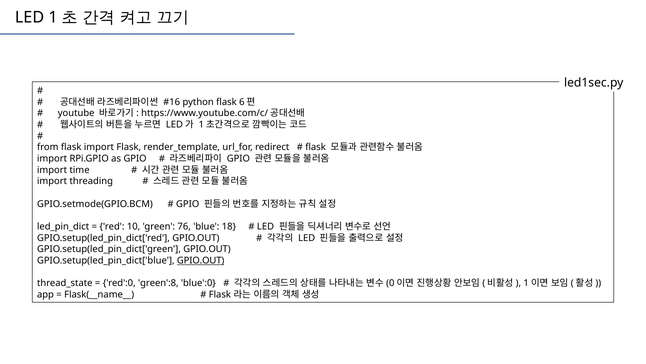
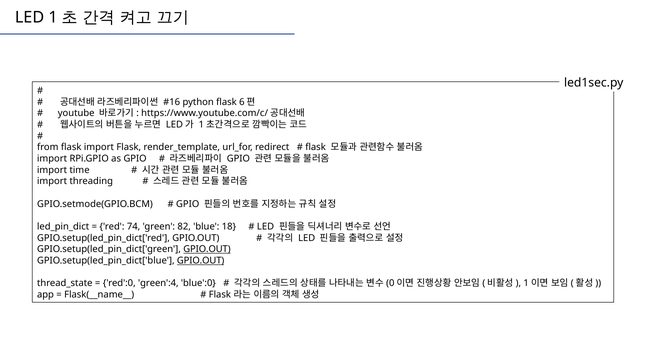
10: 10 -> 74 (134, 226)
76: 76 -> 82 (184, 226)
GPIO.OUT underline: none -> present (207, 249)
green':8: green':8 -> green':4 (158, 283)
